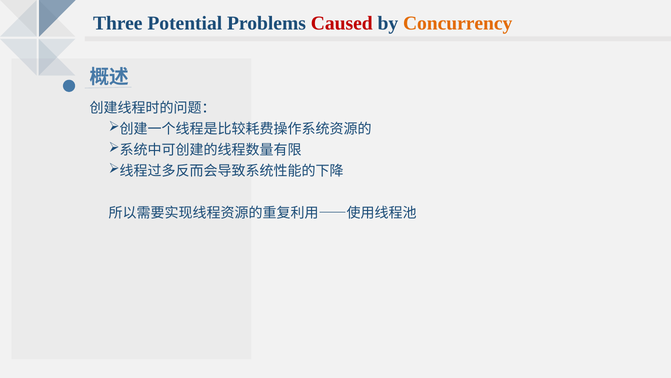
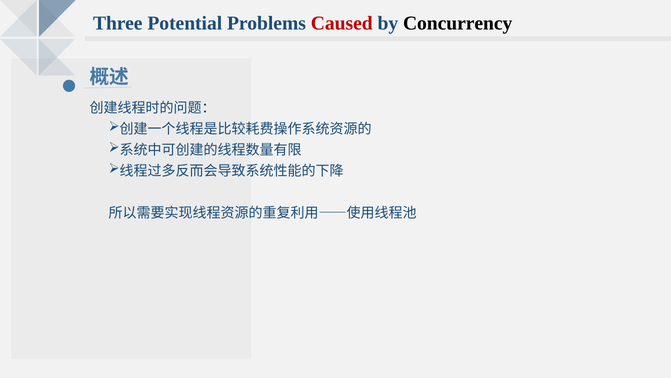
Concurrency colour: orange -> black (458, 23)
